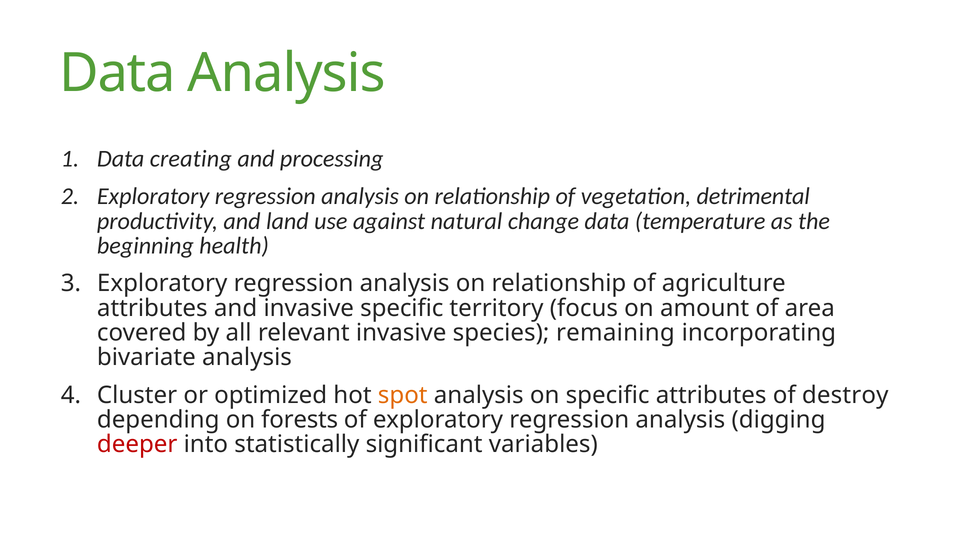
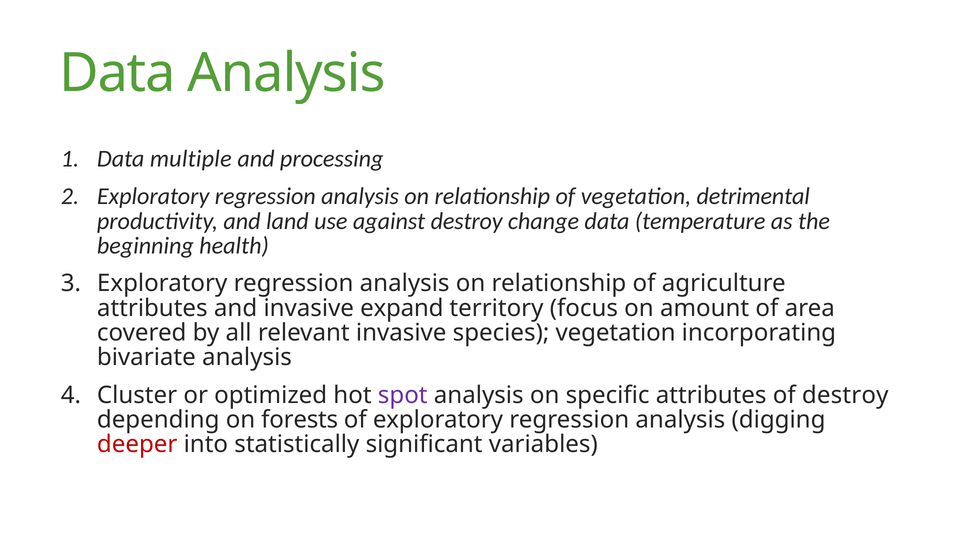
creating: creating -> multiple (191, 159)
against natural: natural -> destroy (467, 221)
invasive specific: specific -> expand (402, 308)
species remaining: remaining -> vegetation (616, 333)
spot colour: orange -> purple (403, 395)
